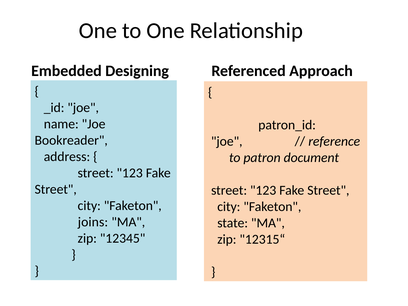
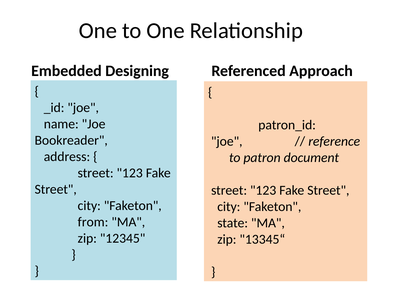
joins: joins -> from (93, 222)
12315“: 12315“ -> 13345“ (262, 239)
